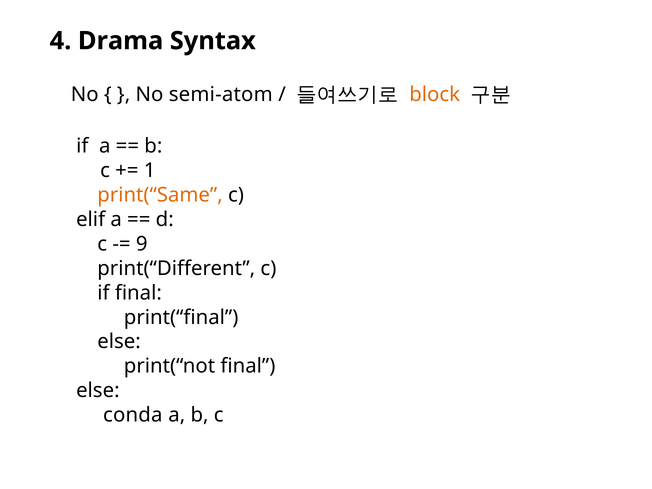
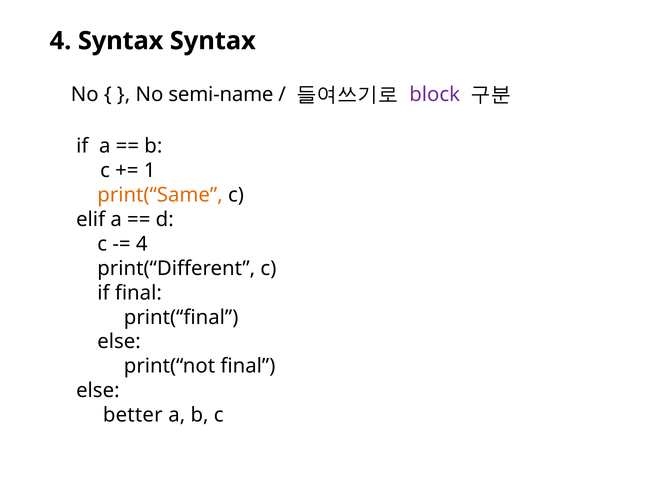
4 Drama: Drama -> Syntax (121, 41)
semi-atom: semi-atom -> semi-name (221, 95)
block colour: orange -> purple (435, 95)
9: 9 -> 4 (142, 244)
conda: conda -> better (133, 415)
